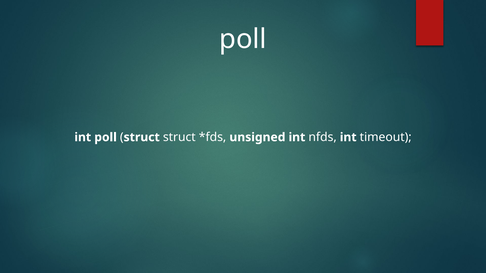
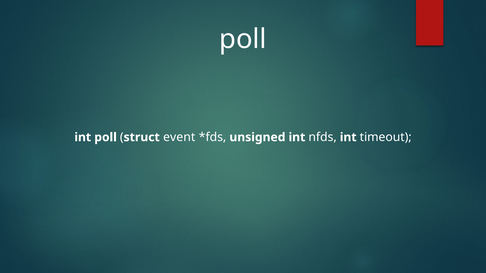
struct struct: struct -> event (179, 137)
